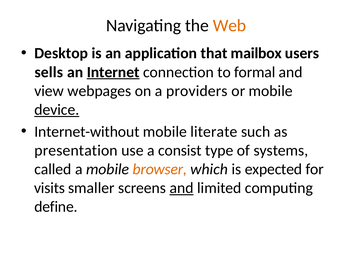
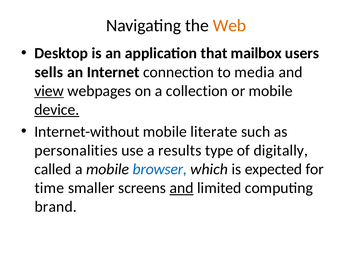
Internet underline: present -> none (113, 72)
formal: formal -> media (255, 72)
view underline: none -> present (49, 91)
providers: providers -> collection (197, 91)
presentation: presentation -> personalities (76, 150)
consist: consist -> results (180, 150)
systems: systems -> digitally (281, 150)
browser colour: orange -> blue (160, 169)
visits: visits -> time (49, 188)
define: define -> brand (56, 207)
